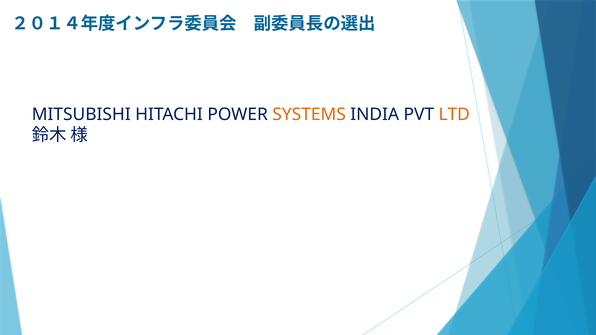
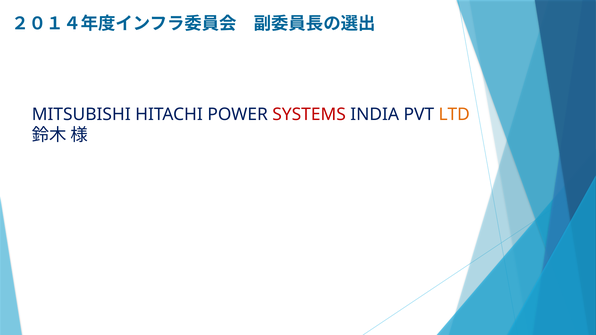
SYSTEMS colour: orange -> red (309, 114)
